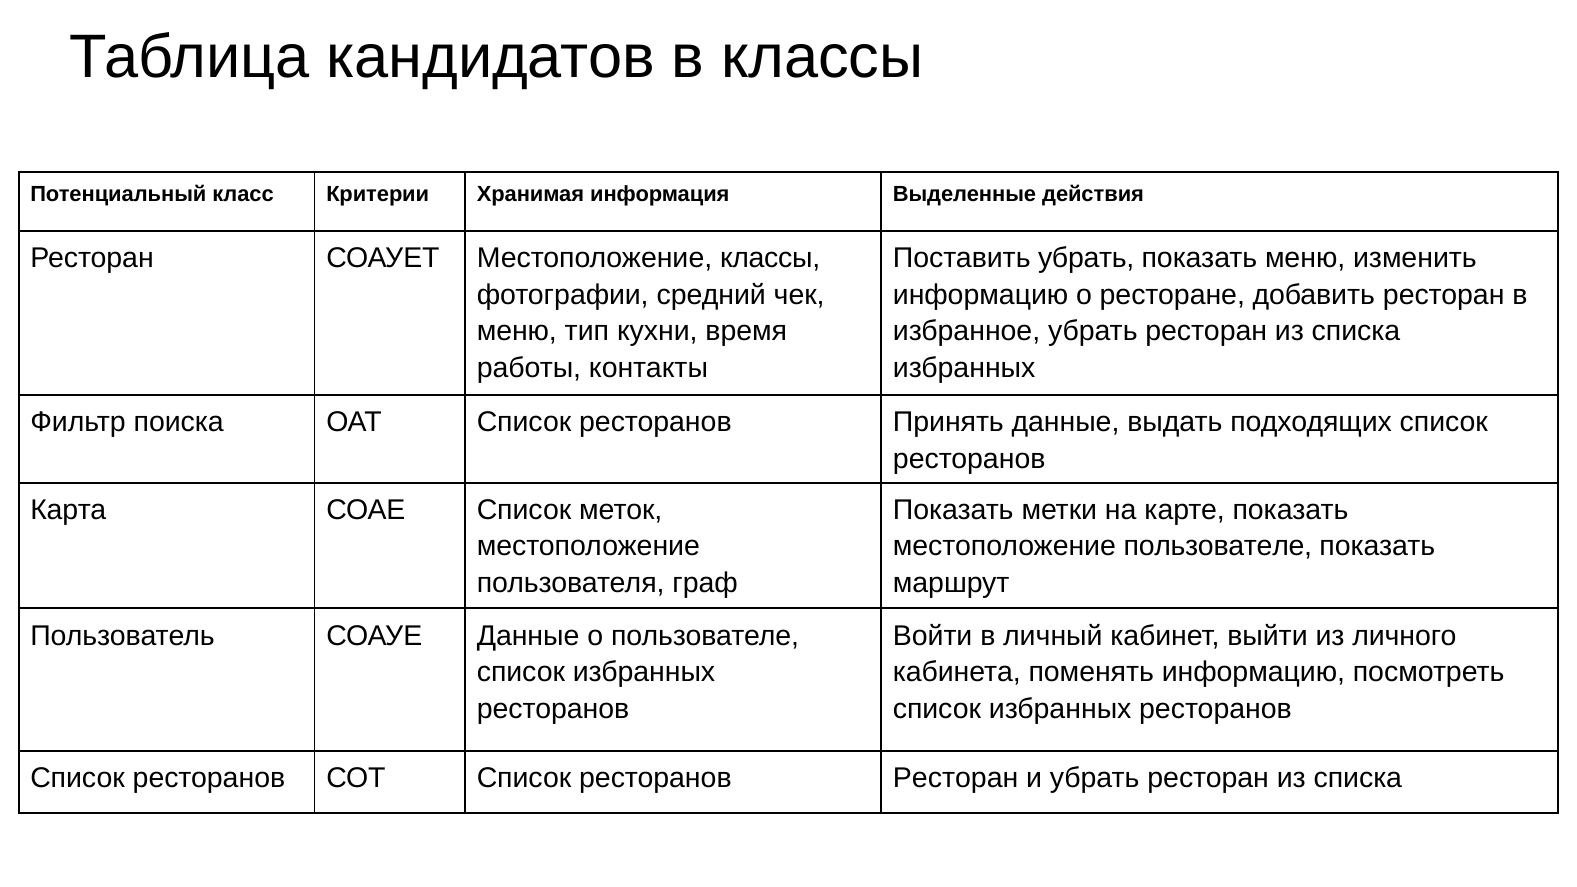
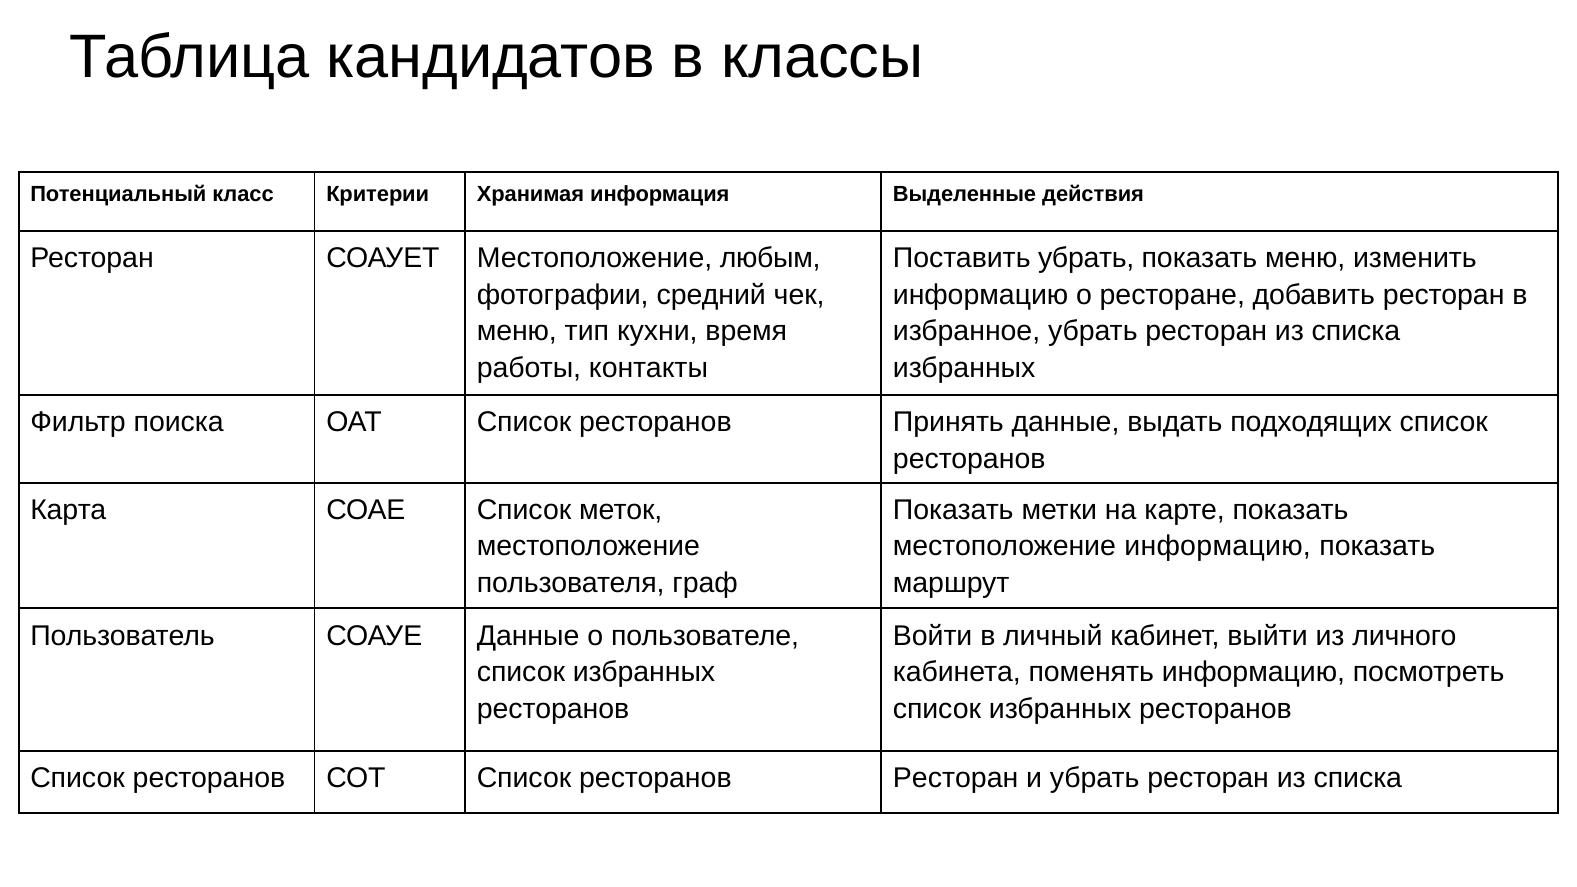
Местоположение классы: классы -> любым (770, 258)
местоположение пользователе: пользователе -> информацию (1218, 546)
